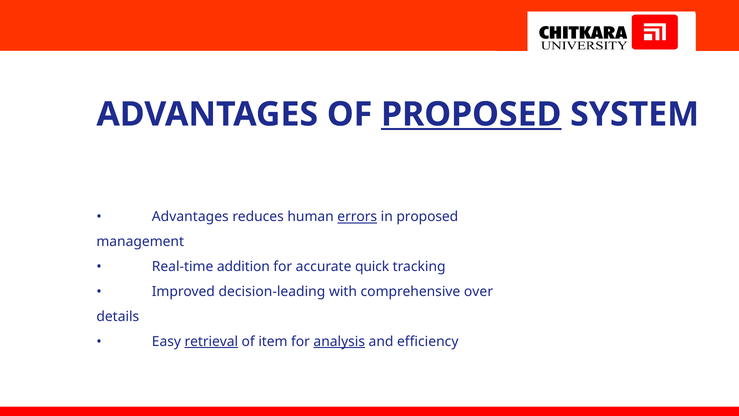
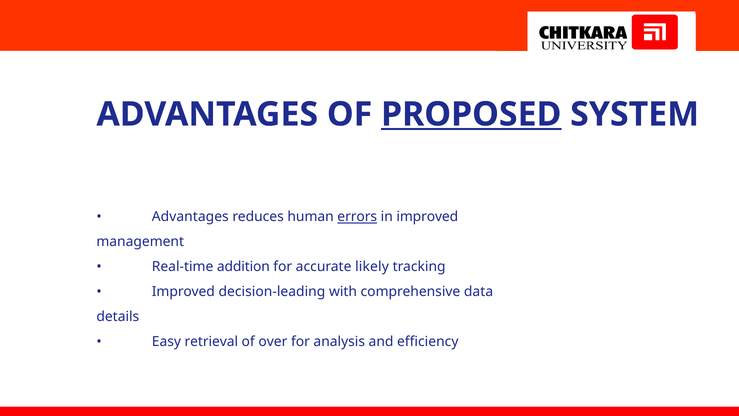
in proposed: proposed -> improved (427, 217)
quick: quick -> likely (372, 267)
over: over -> data (479, 292)
retrieval underline: present -> none (211, 341)
item: item -> over (273, 341)
analysis underline: present -> none (339, 341)
